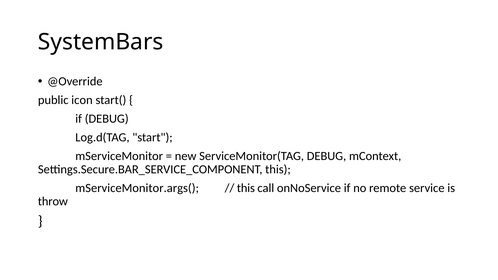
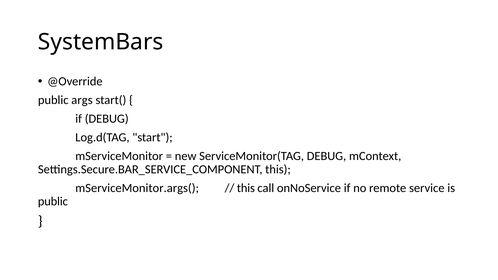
icon: icon -> args (82, 100)
throw: throw -> public (53, 202)
